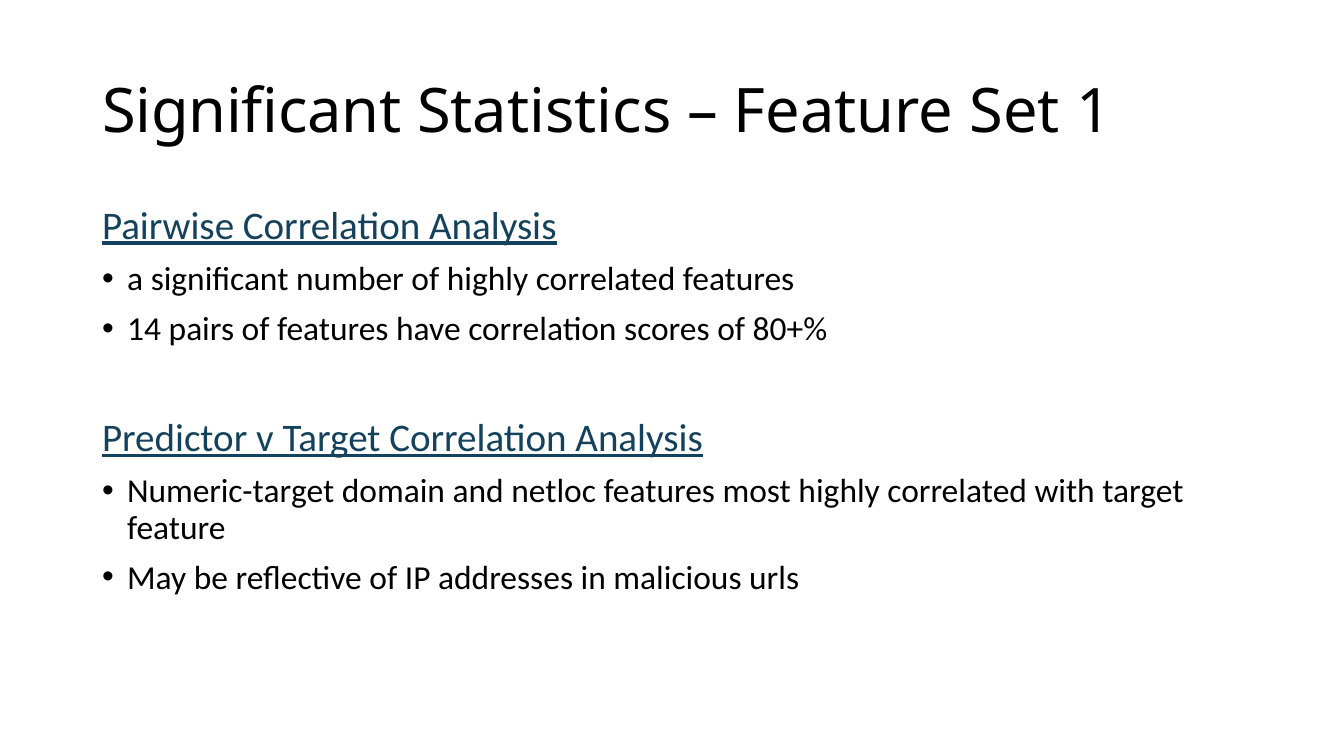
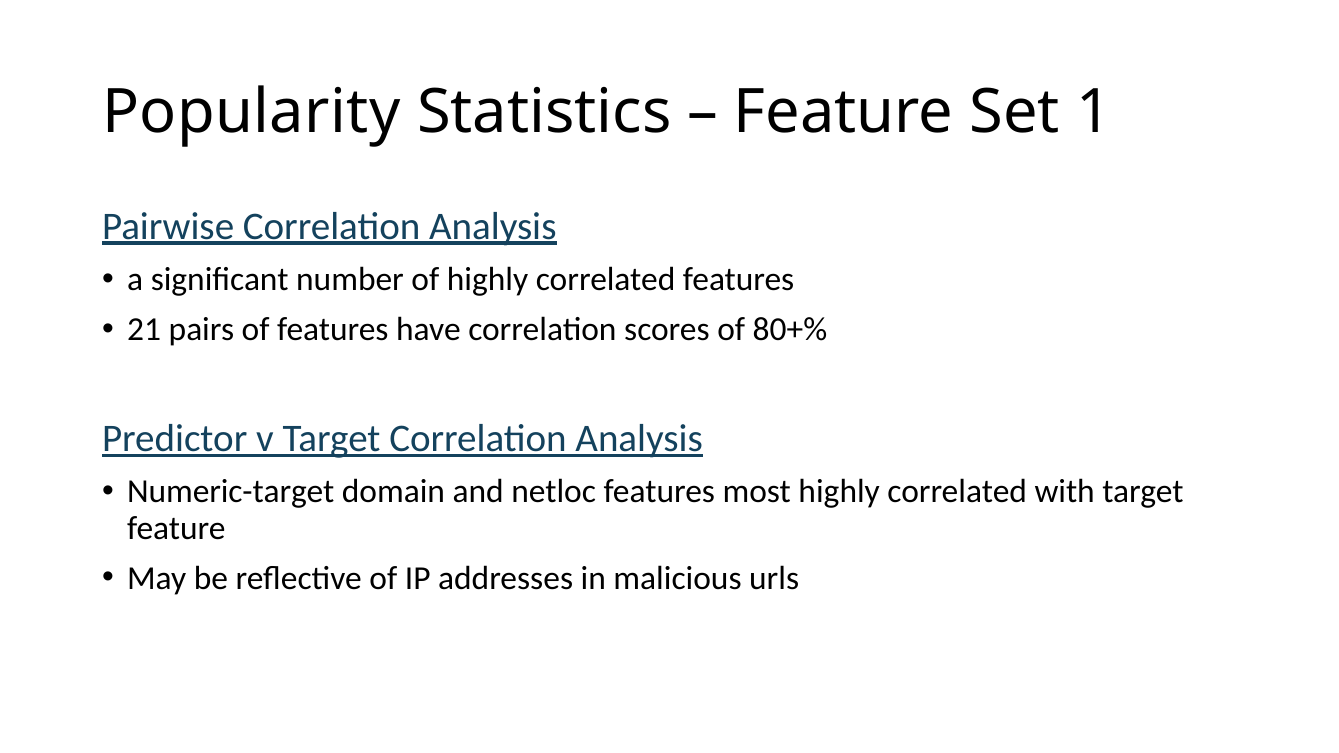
Significant: Significant -> Popularity (251, 112)
14: 14 -> 21 (144, 330)
